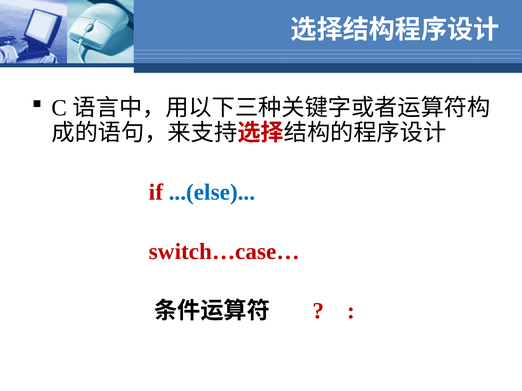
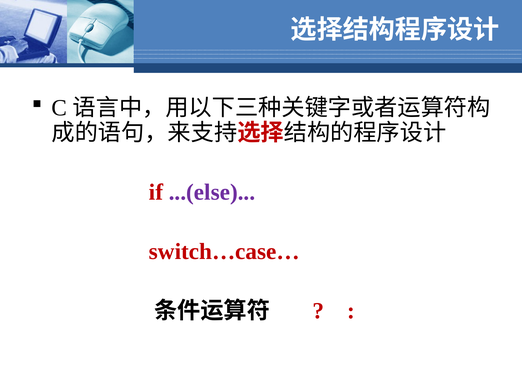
...(else colour: blue -> purple (212, 192)
